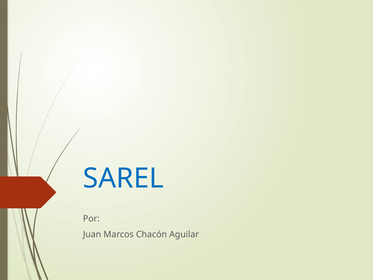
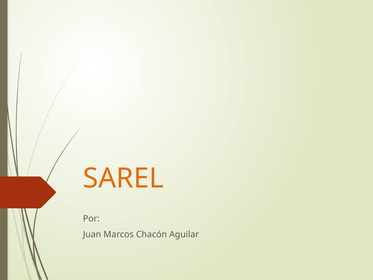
SAREL colour: blue -> orange (123, 178)
